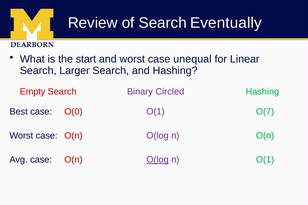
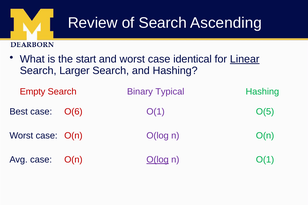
Eventually: Eventually -> Ascending (226, 23)
unequal: unequal -> identical (193, 59)
Linear underline: none -> present (245, 59)
Circled: Circled -> Typical (170, 92)
O(0: O(0 -> O(6 (73, 112)
O(7: O(7 -> O(5 (265, 112)
